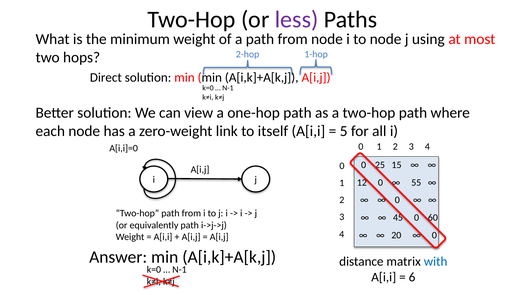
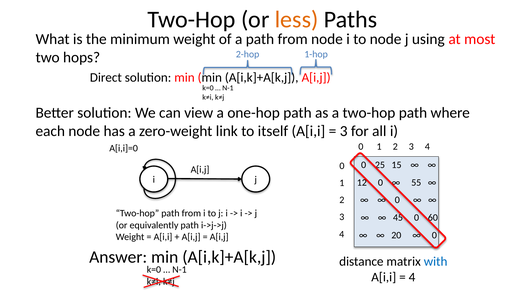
less colour: purple -> orange (297, 20)
5: 5 -> 3 (344, 131)
6: 6 -> 4 (412, 277)
